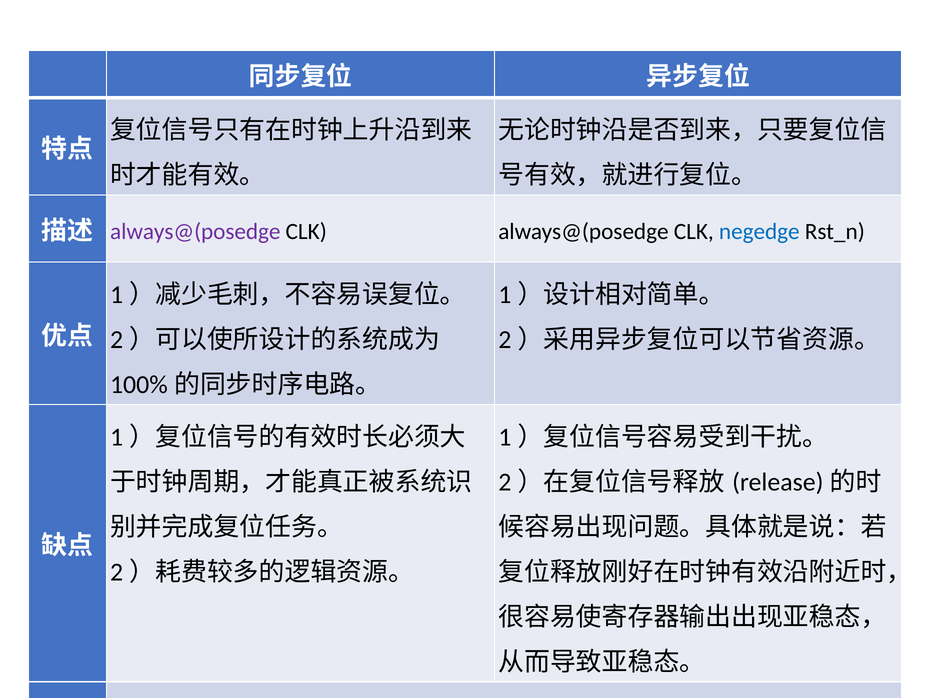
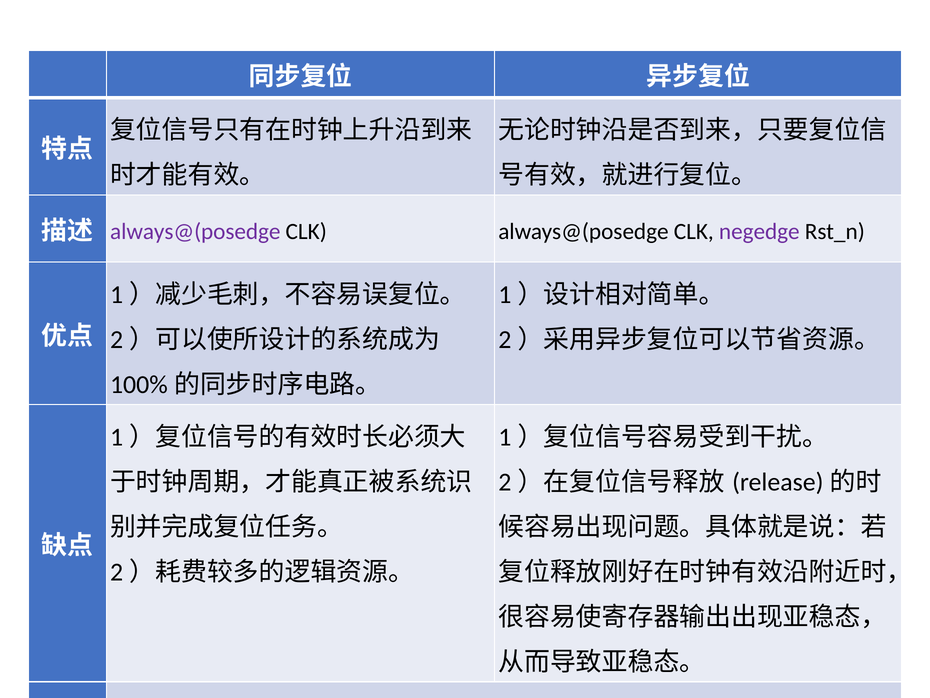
negedge colour: blue -> purple (759, 231)
